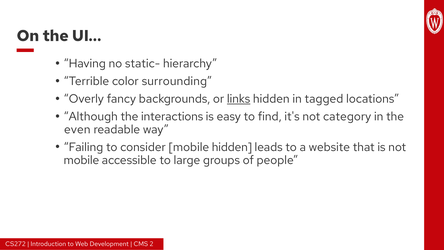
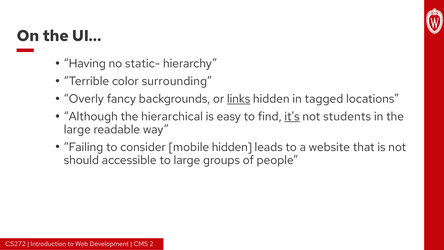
interactions: interactions -> hierarchical (172, 116)
it's underline: none -> present (292, 116)
category: category -> students (347, 116)
even: even -> large (77, 129)
mobile: mobile -> should (81, 160)
